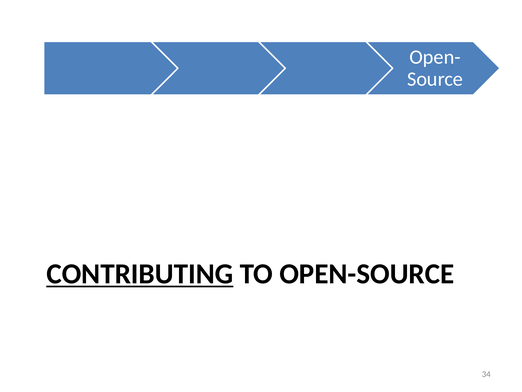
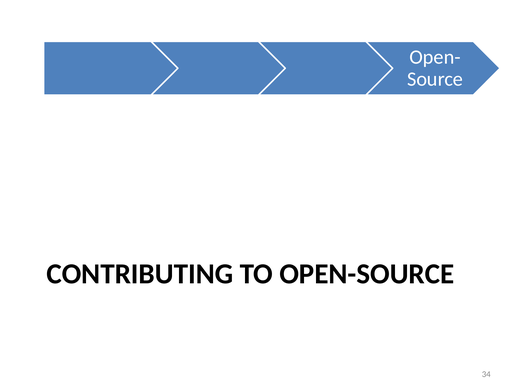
CONTRIBUTING underline: present -> none (140, 274)
